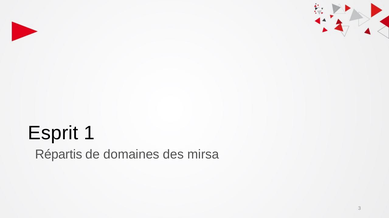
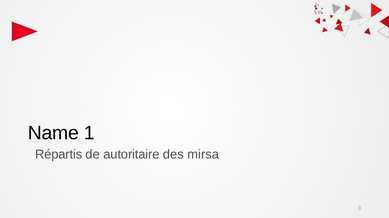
Esprit: Esprit -> Name (53, 133)
domaines: domaines -> autoritaire (131, 154)
